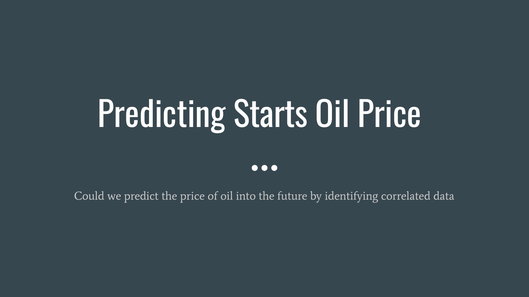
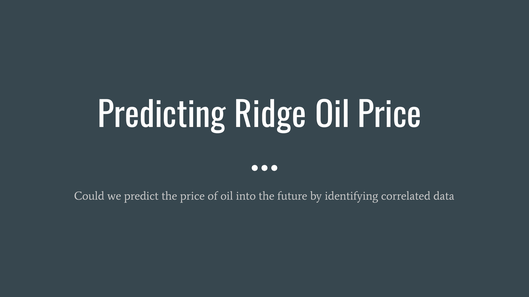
Starts: Starts -> Ridge (270, 116)
